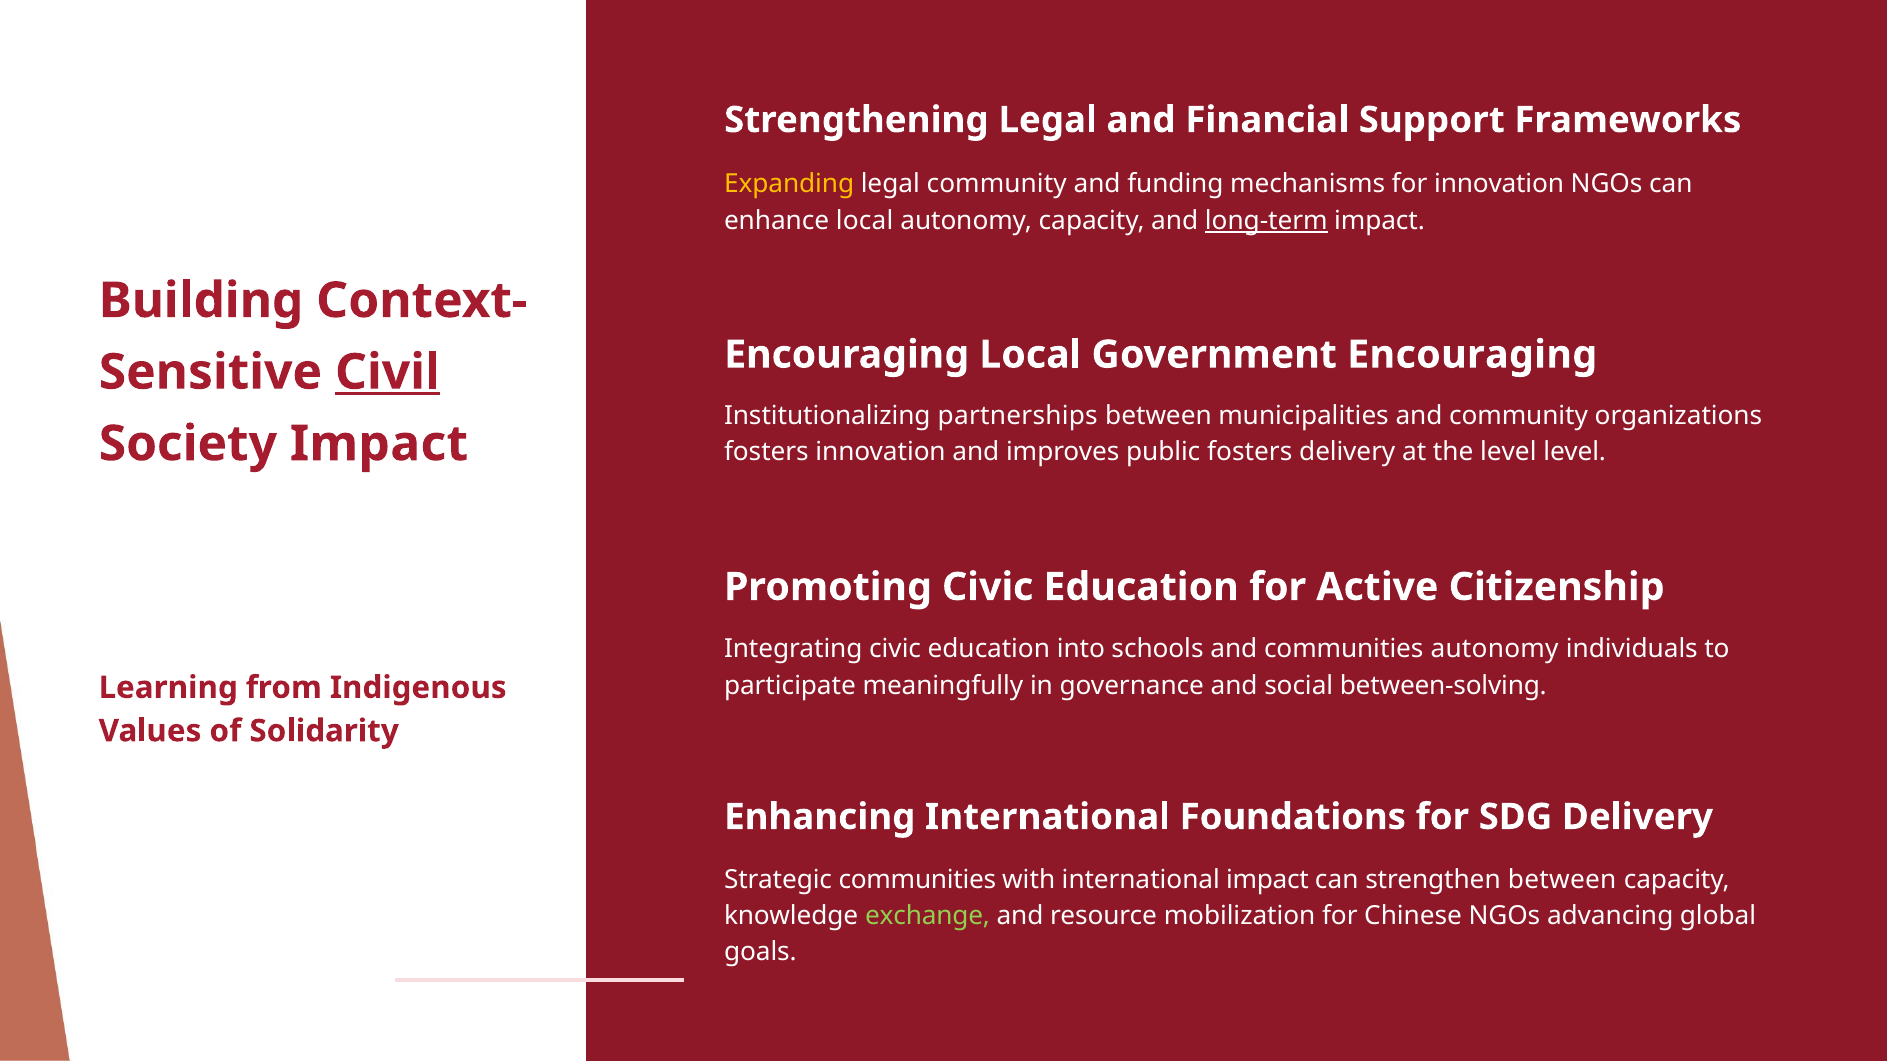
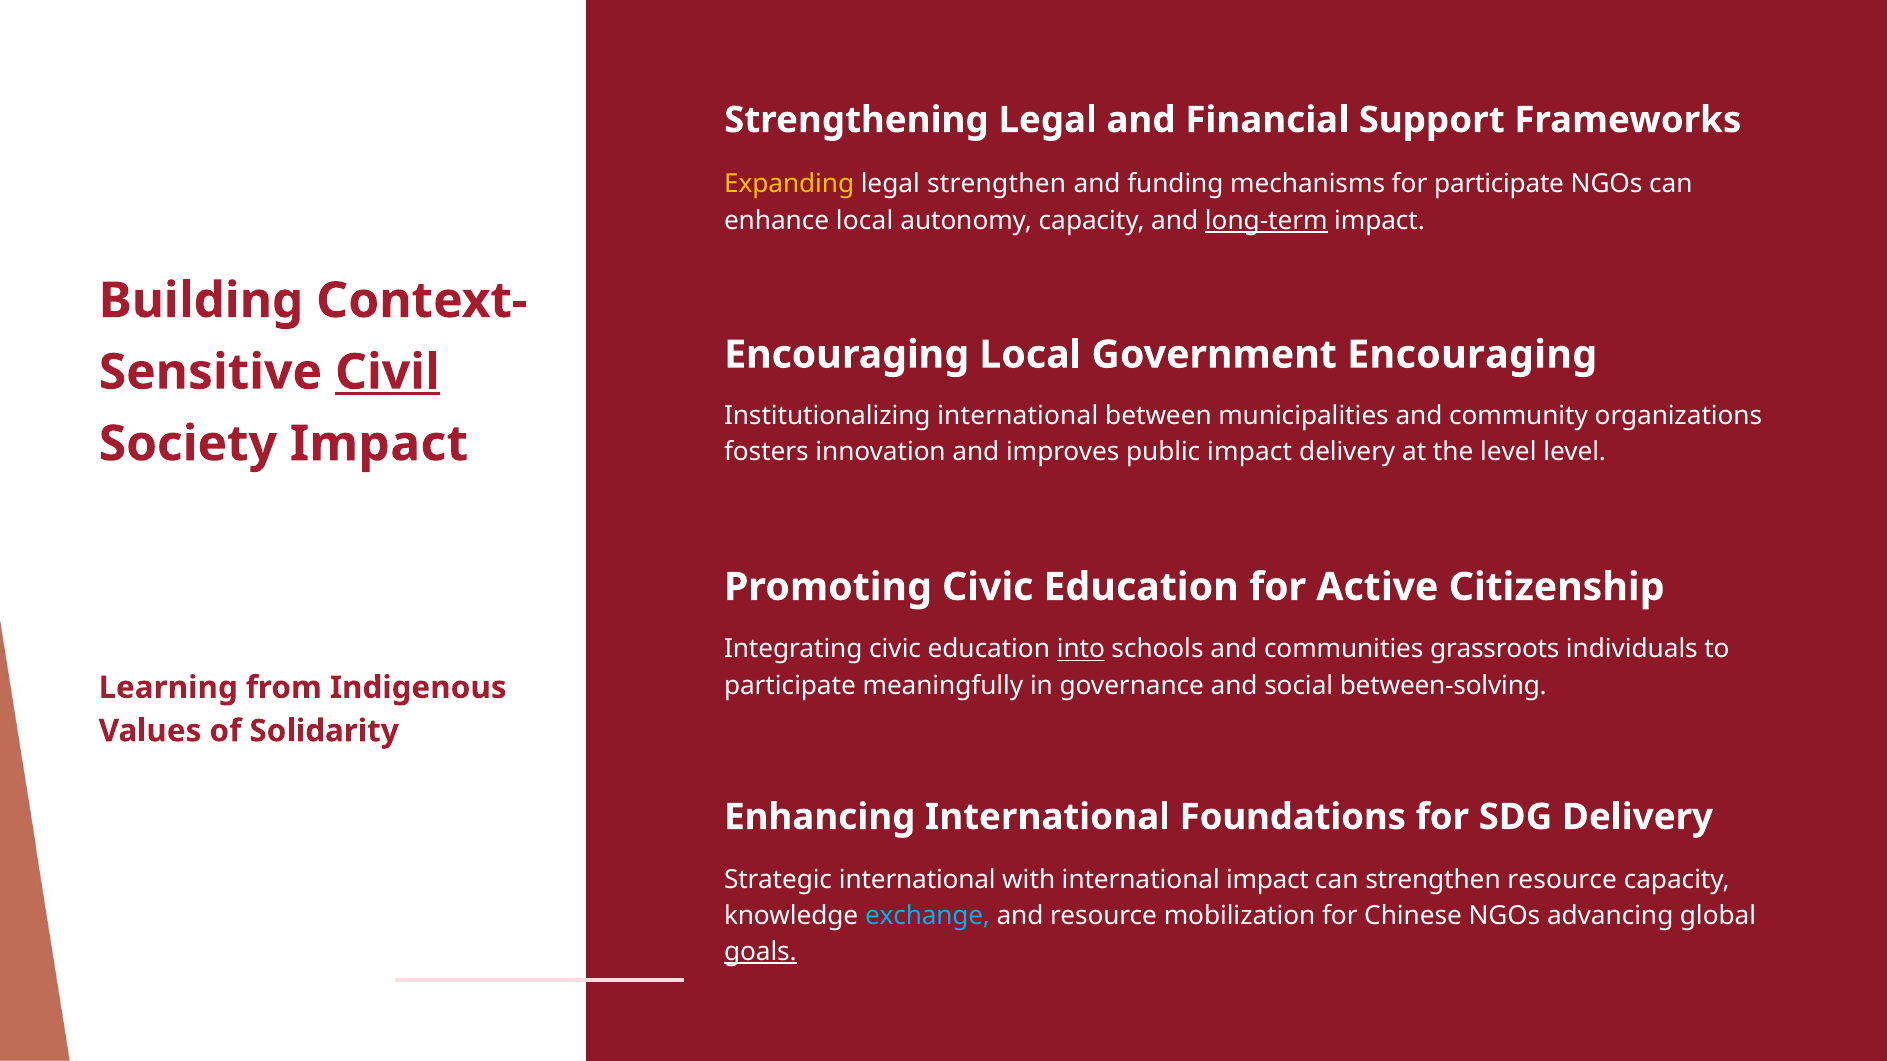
legal community: community -> strengthen (997, 184)
for innovation: innovation -> participate (1499, 184)
Institutionalizing partnerships: partnerships -> international (1018, 416)
public fosters: fosters -> impact (1250, 452)
into underline: none -> present (1081, 650)
communities autonomy: autonomy -> grassroots (1495, 650)
Strategic communities: communities -> international (917, 880)
strengthen between: between -> resource (1562, 880)
exchange colour: light green -> light blue (927, 916)
goals underline: none -> present (760, 952)
